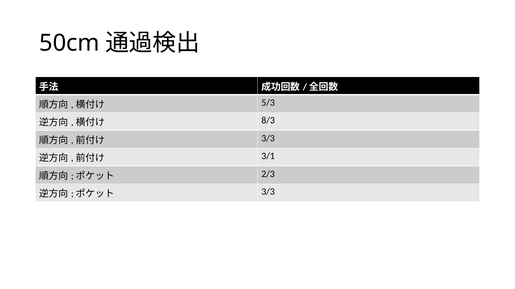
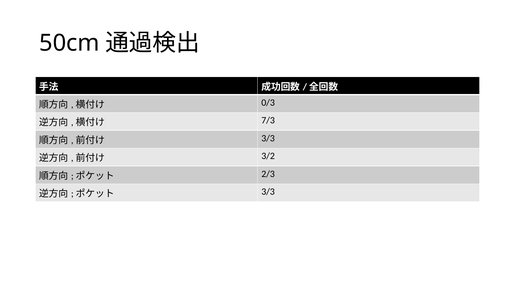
5/3: 5/3 -> 0/3 (268, 103)
8/3: 8/3 -> 7/3 (268, 121)
3/1: 3/1 -> 3/2 (268, 156)
